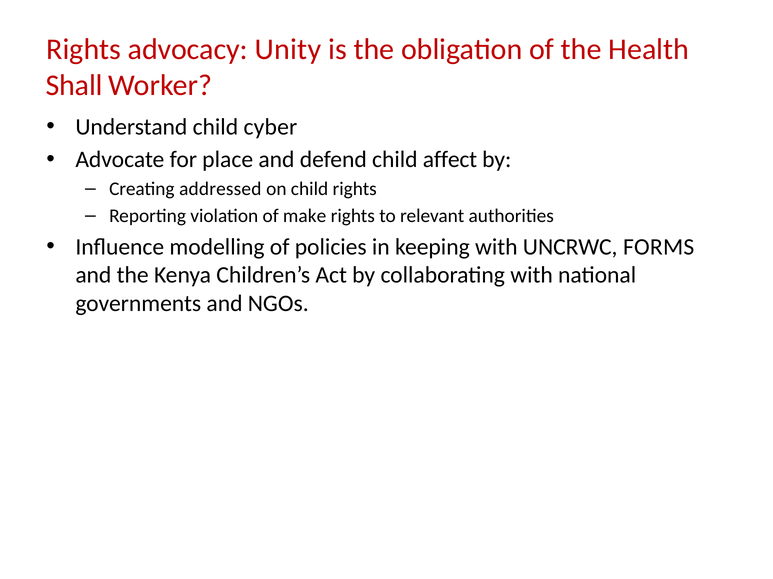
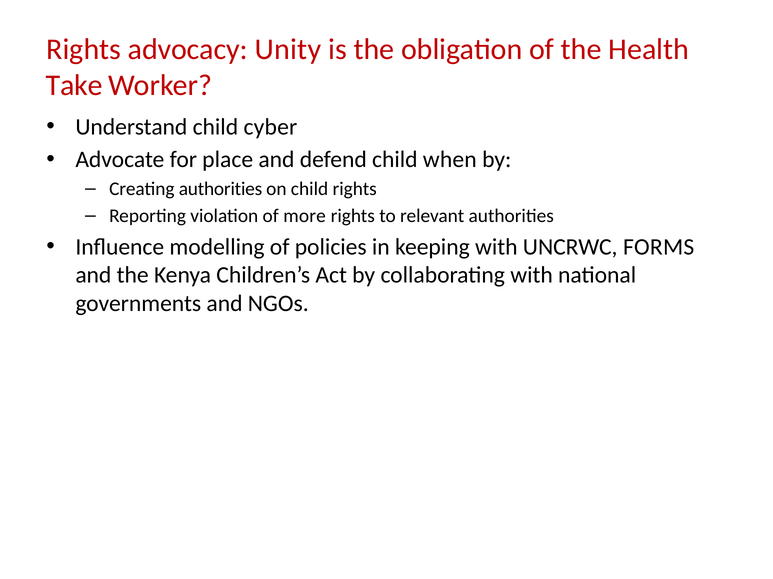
Shall: Shall -> Take (74, 85)
affect: affect -> when (450, 160)
Creating addressed: addressed -> authorities (220, 189)
make: make -> more (305, 216)
